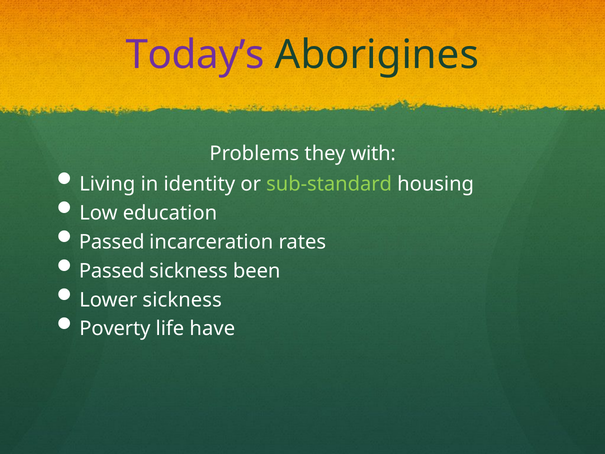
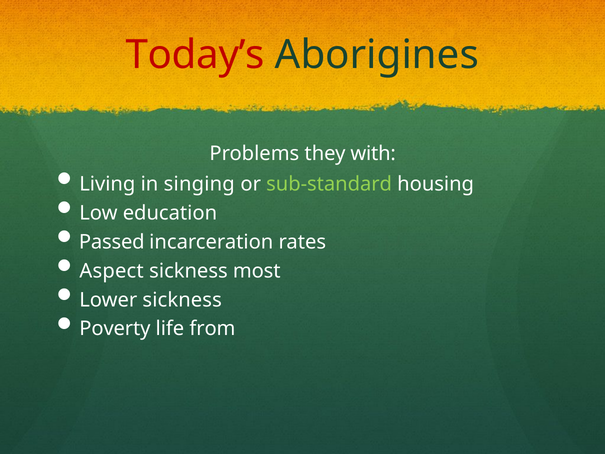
Today’s colour: purple -> red (195, 55)
identity: identity -> singing (199, 184)
Passed: Passed -> Aspect (112, 271)
been: been -> most (257, 271)
have: have -> from (212, 329)
